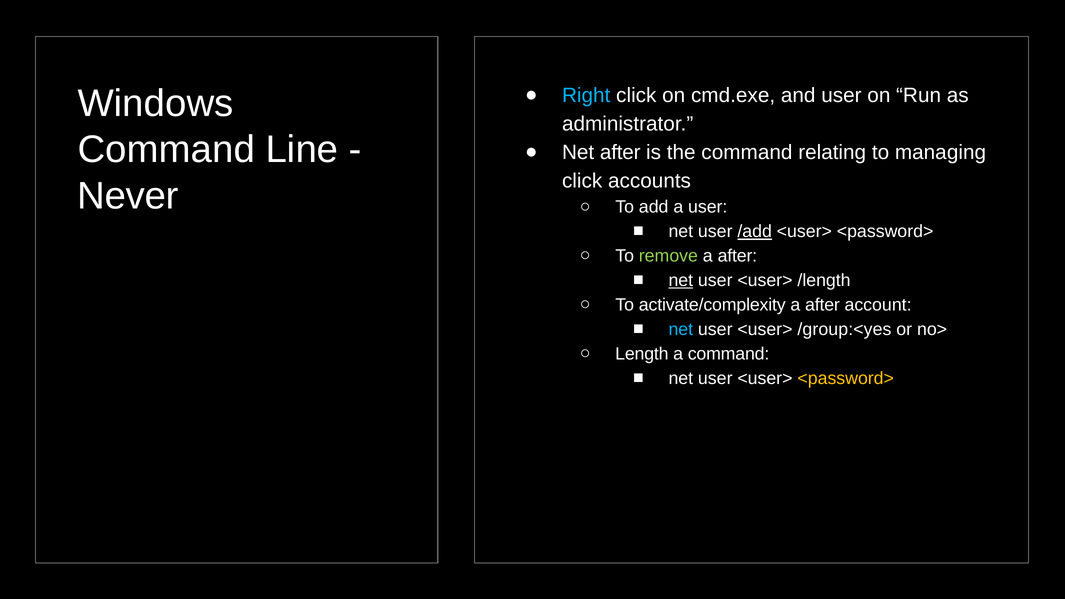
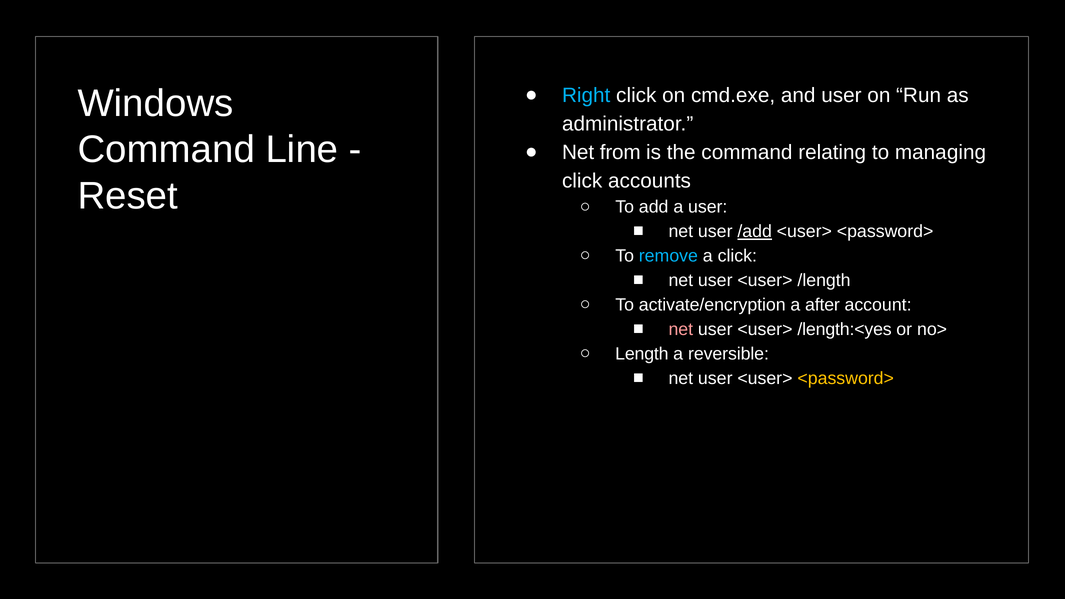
Net after: after -> from (620, 153)
Never: Never -> Reset (128, 196)
remove colour: light green -> light blue (668, 256)
after: after -> click (737, 256)
net underline: present -> none (681, 281)
activate/complexity: activate/complexity -> activate/encryption (712, 305)
net colour: light blue -> pink (681, 330)
/group:<yes: /group:<yes -> /length:<yes (845, 330)
a command: command -> reversible (729, 354)
